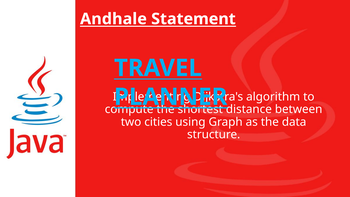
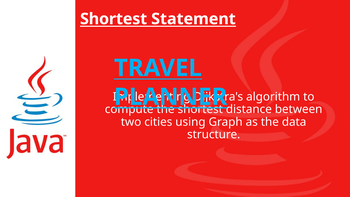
Andhale: Andhale -> Shortest (114, 19)
